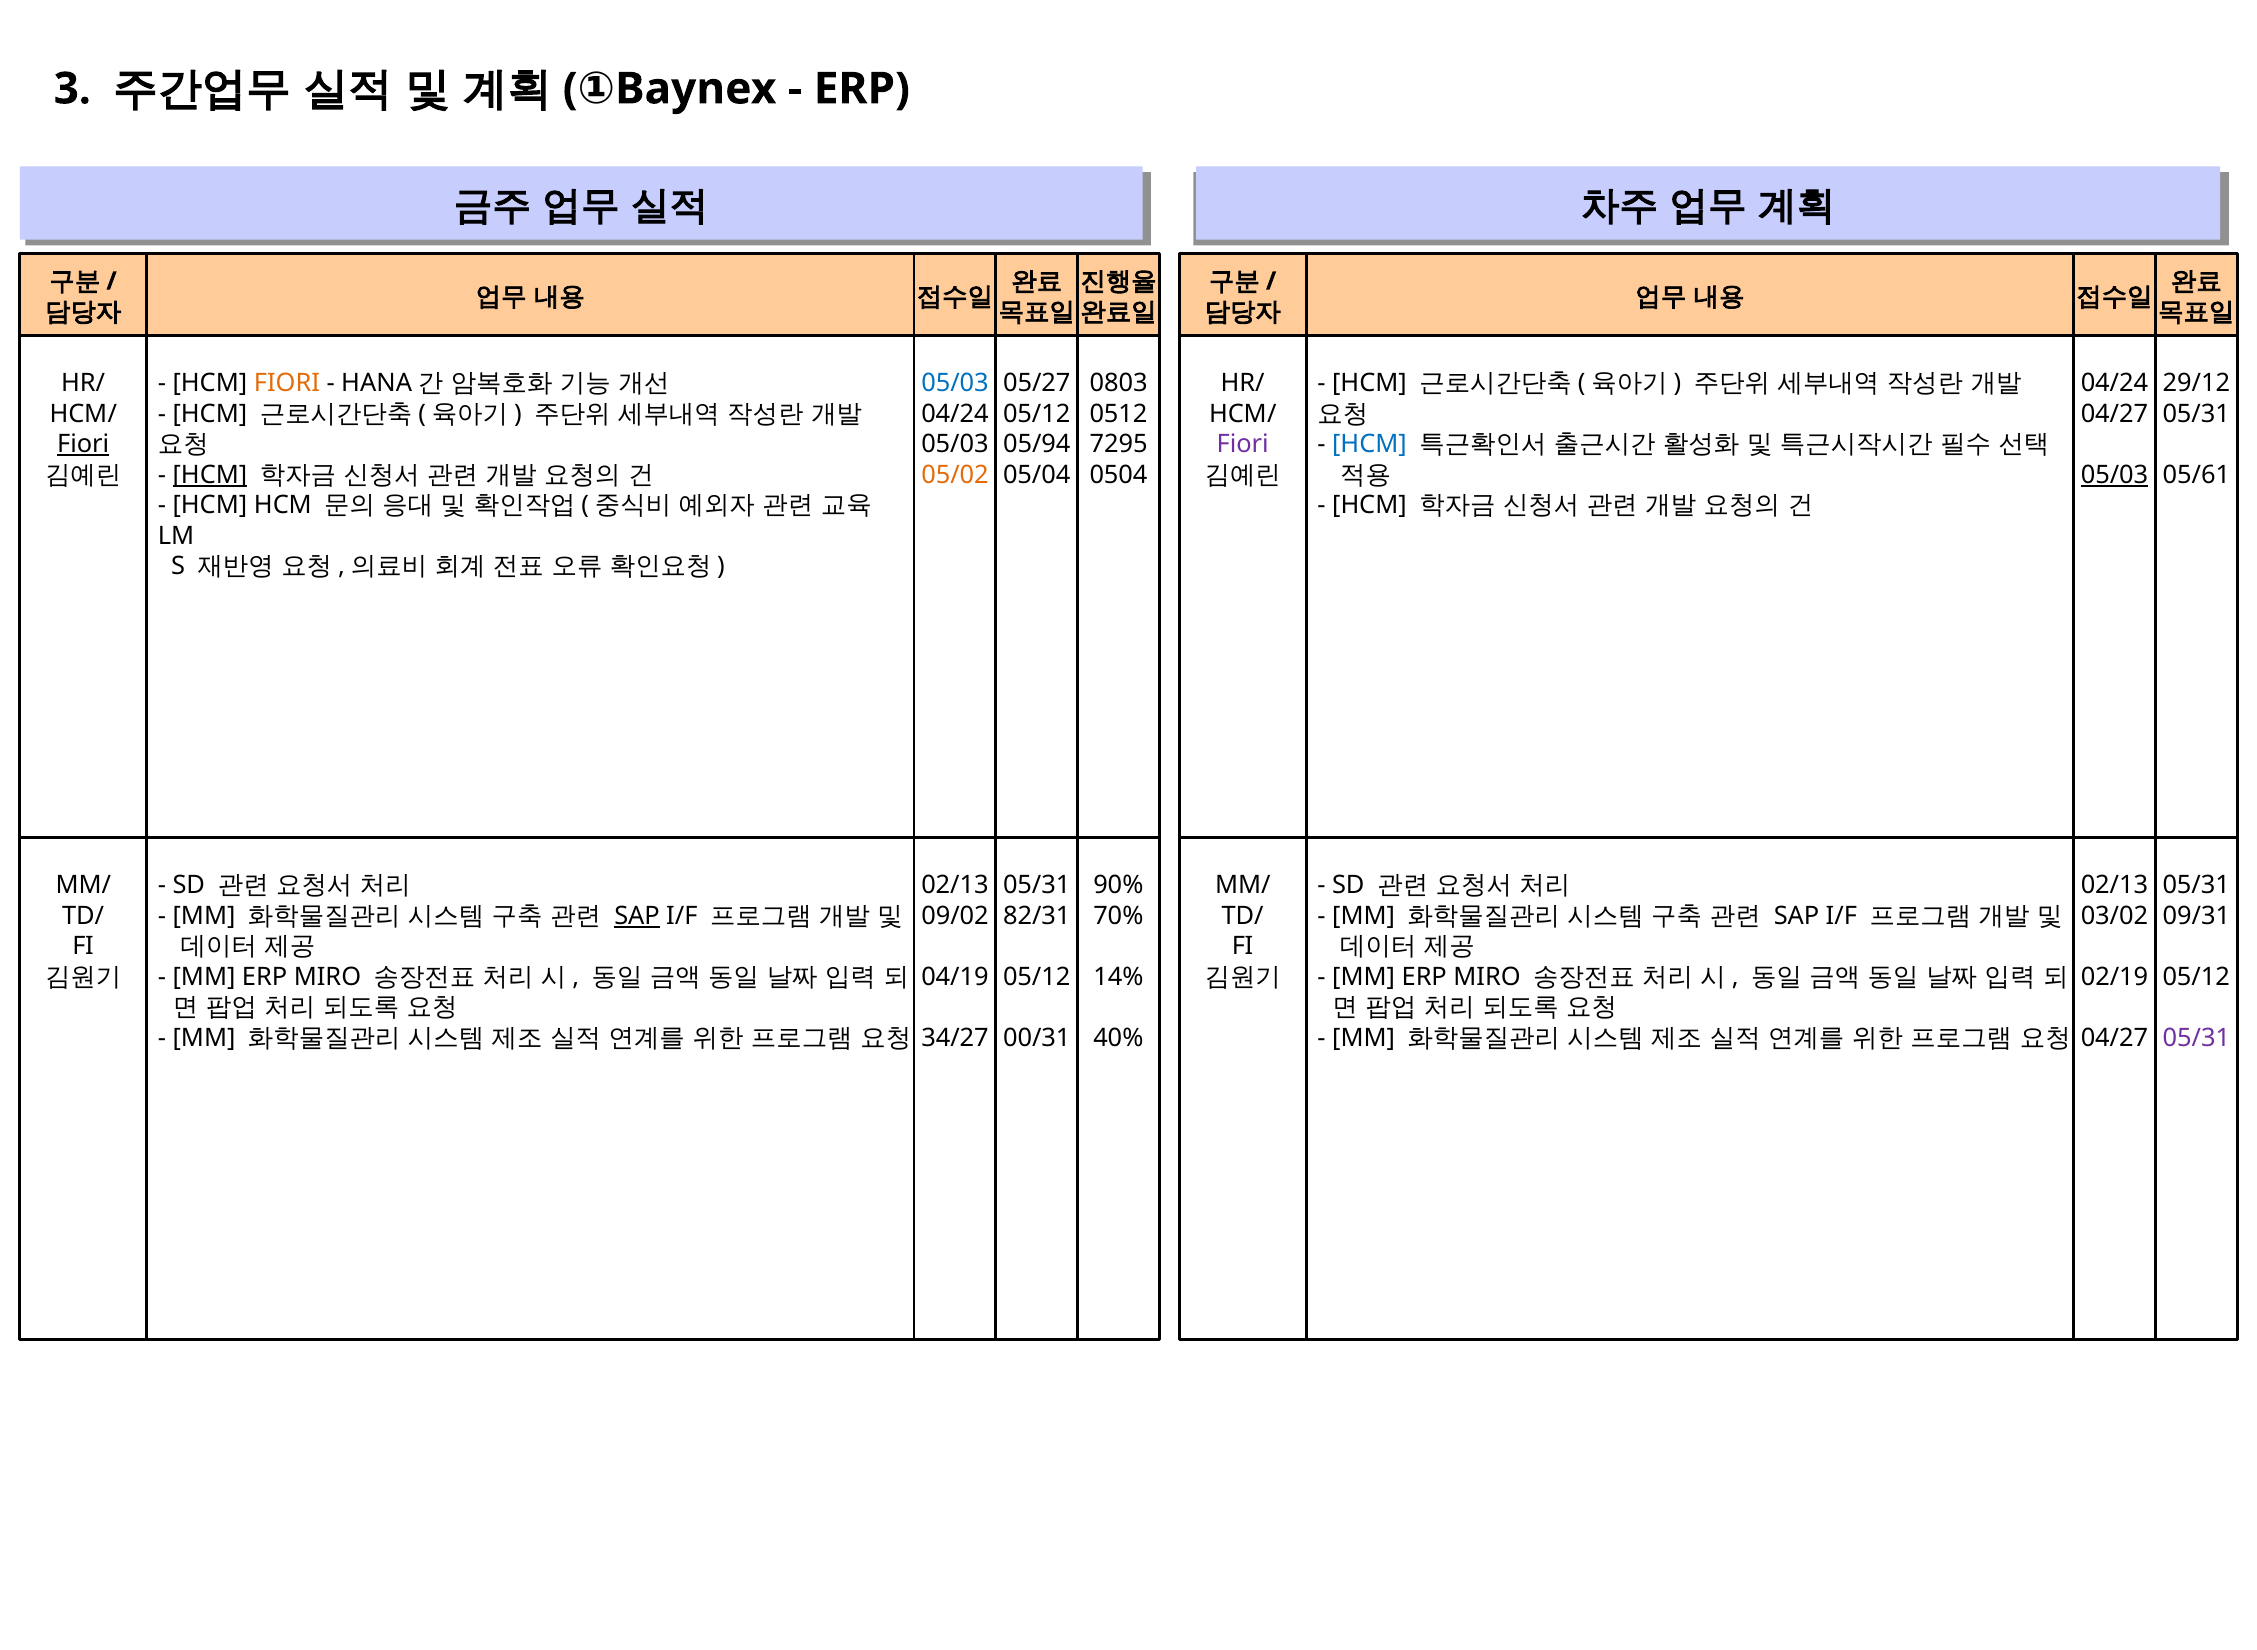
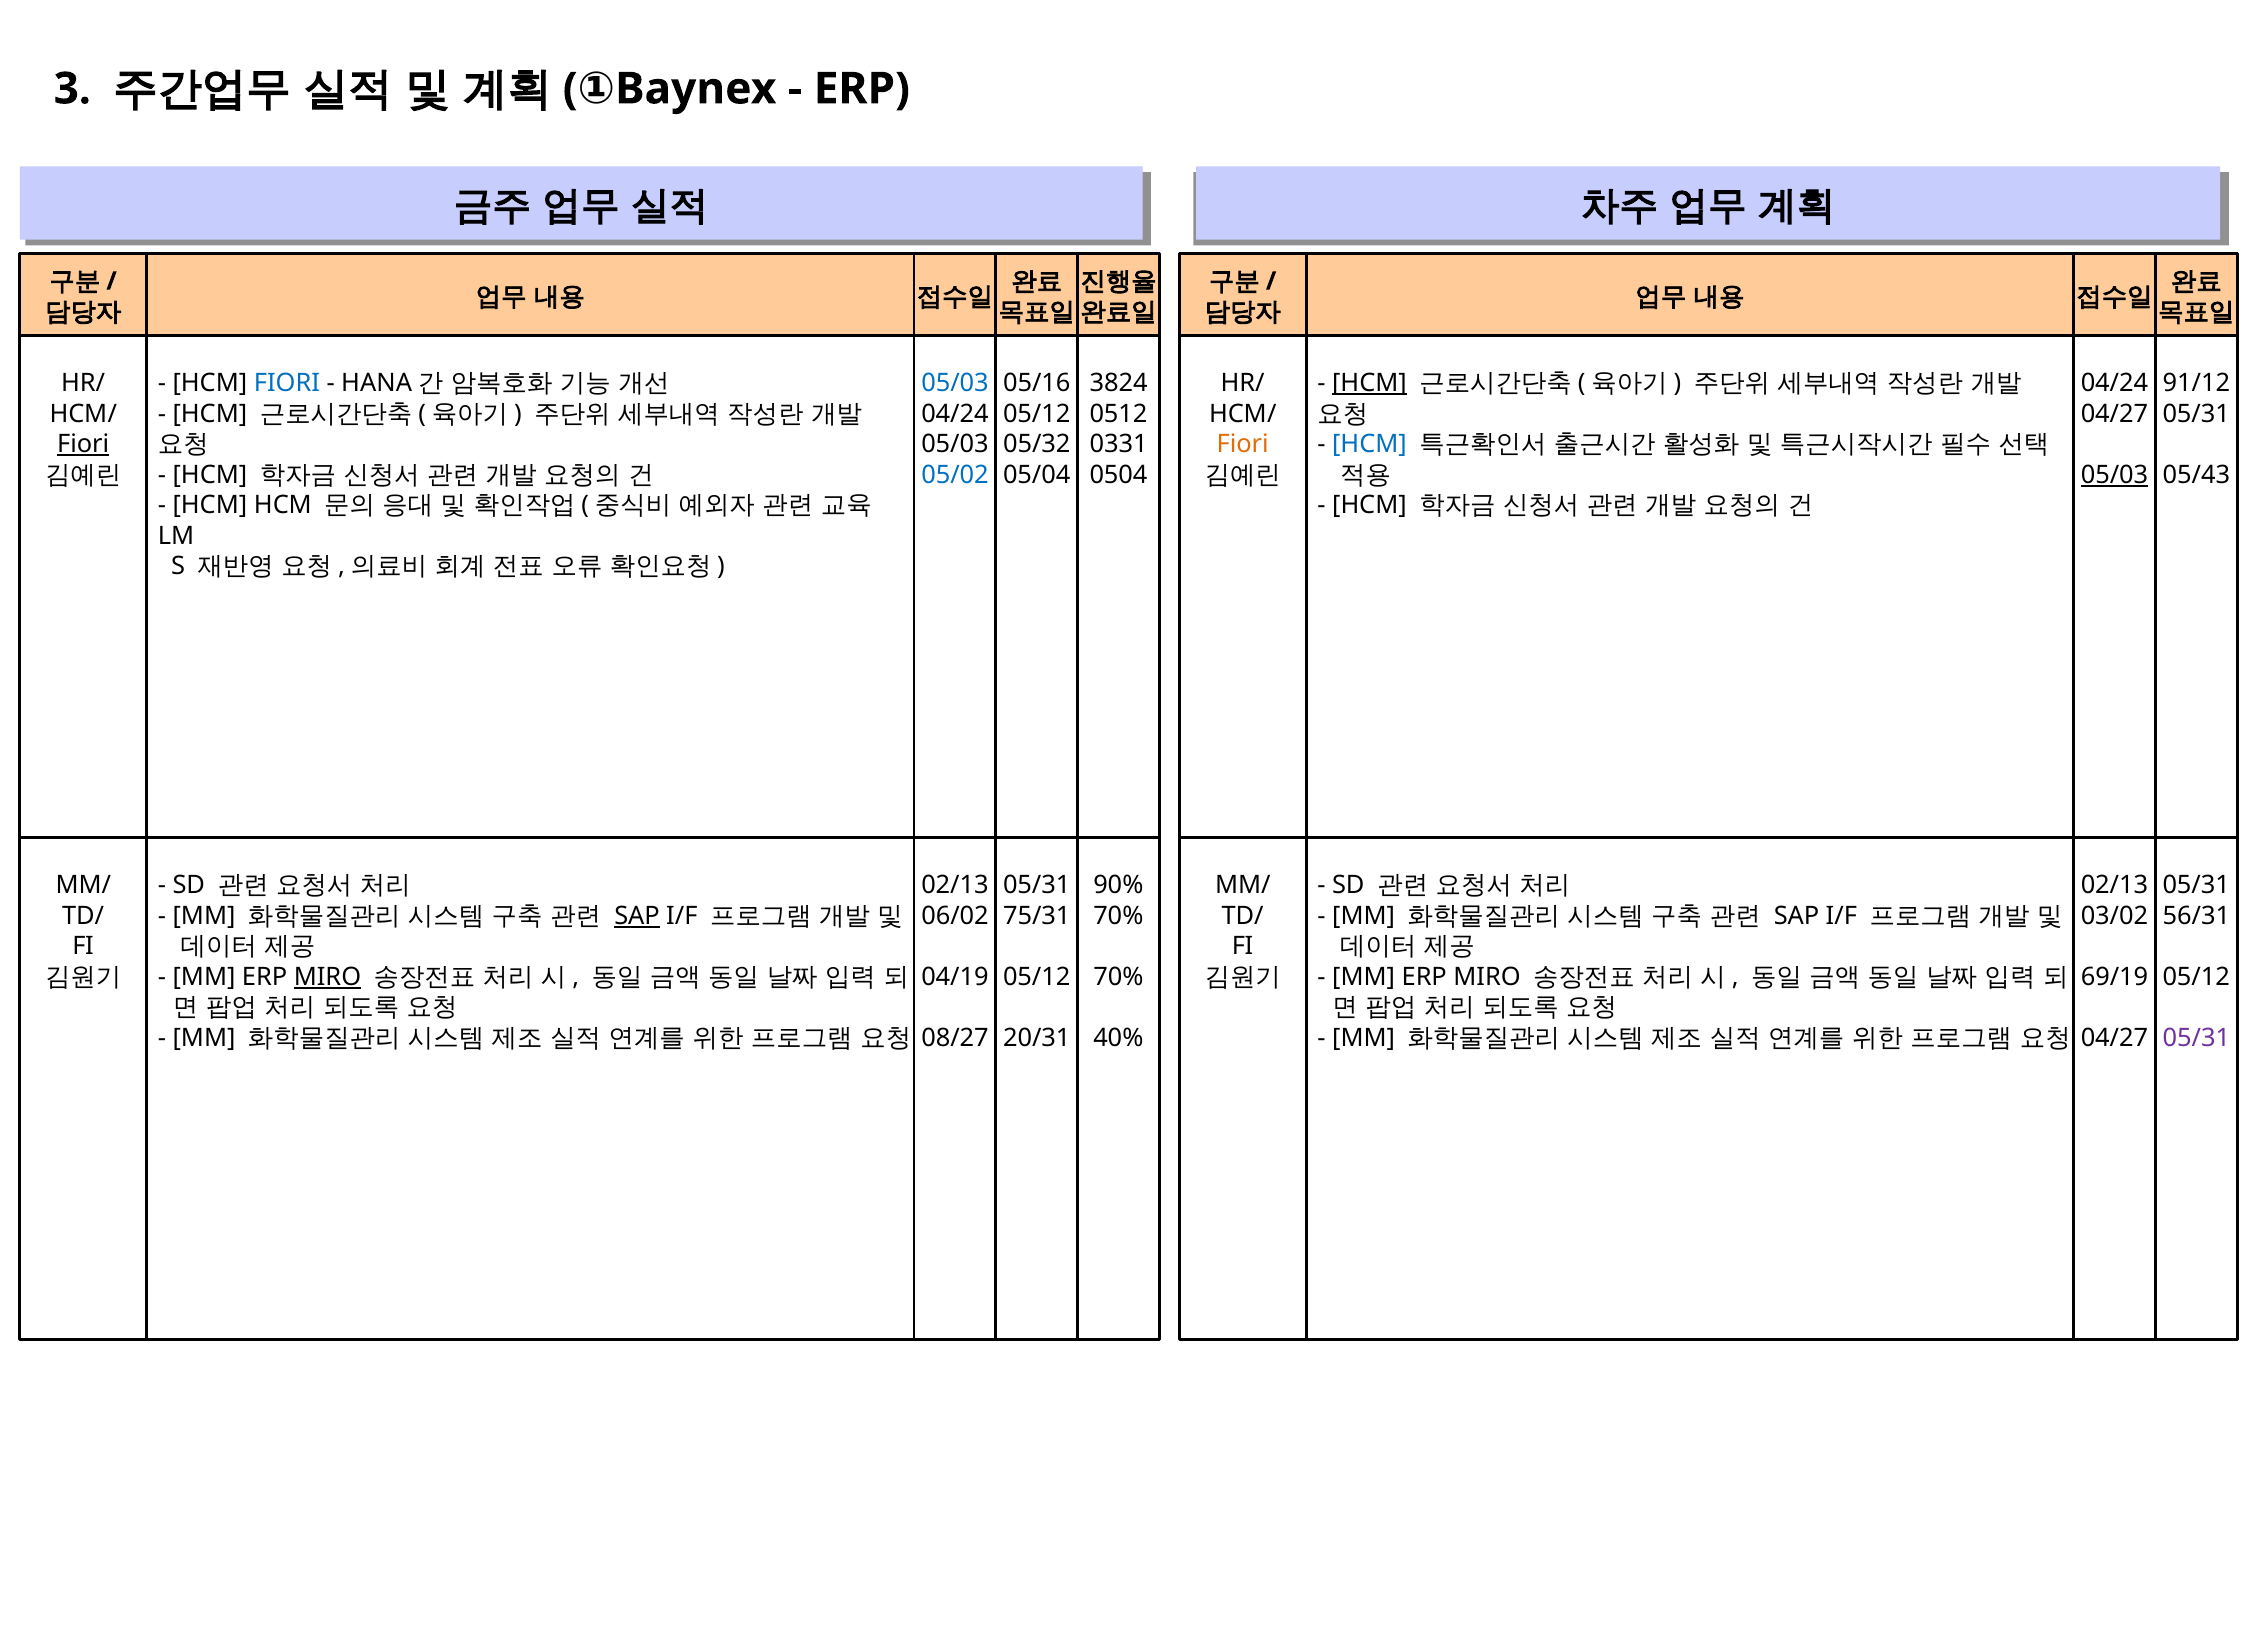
FIORI colour: orange -> blue (287, 383)
05/27: 05/27 -> 05/16 (1037, 383)
0803: 0803 -> 3824 (1119, 383)
HCM underline: none -> present (1369, 383)
29/12: 29/12 -> 91/12 (2196, 383)
05/94: 05/94 -> 05/32 (1037, 444)
7295: 7295 -> 0331 (1119, 444)
Fiori colour: purple -> orange (1243, 444)
HCM underline: present -> none (210, 475)
05/02 colour: orange -> blue (955, 475)
05/61: 05/61 -> 05/43 (2196, 475)
09/02: 09/02 -> 06/02 (955, 916)
82/31: 82/31 -> 75/31 (1037, 916)
09/31: 09/31 -> 56/31 (2196, 916)
MIRO underline: none -> present (327, 977)
14%: 14% -> 70% (1118, 977)
02/19: 02/19 -> 69/19 (2115, 977)
34/27: 34/27 -> 08/27 (955, 1038)
00/31: 00/31 -> 20/31 (1037, 1038)
